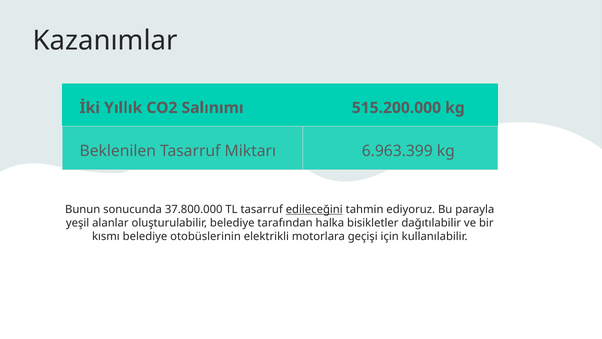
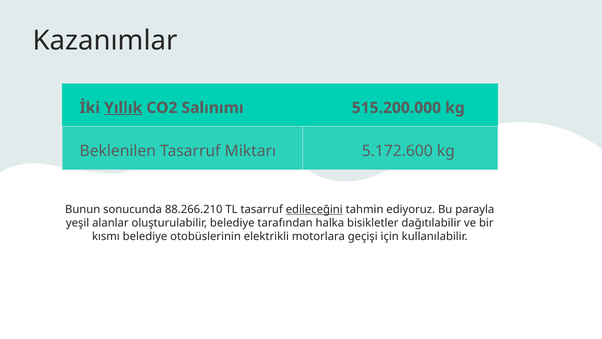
Yıllık underline: none -> present (123, 108)
6.963.399: 6.963.399 -> 5.172.600 (397, 151)
37.800.000: 37.800.000 -> 88.266.210 (194, 209)
